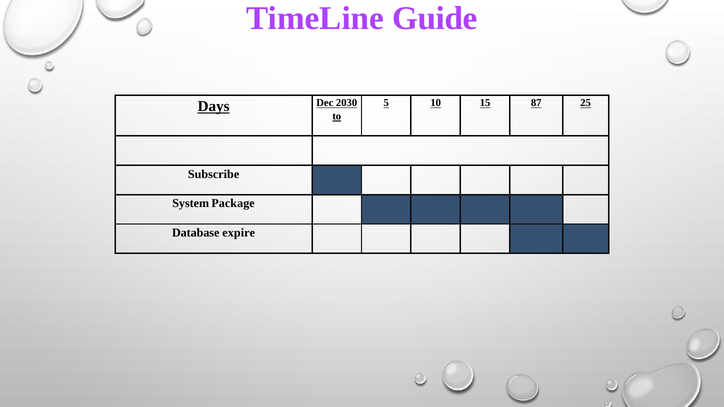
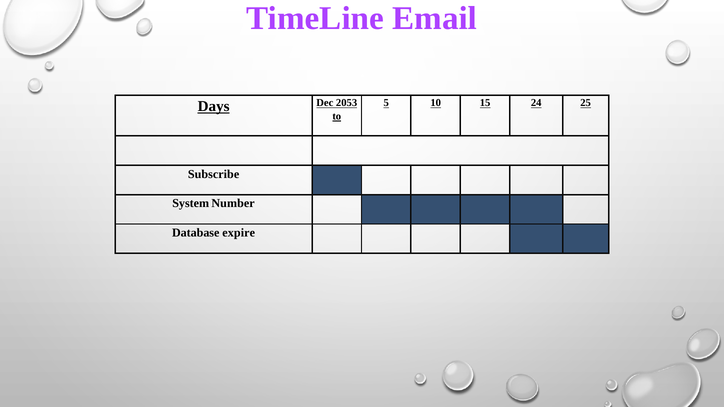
Guide: Guide -> Email (435, 18)
87: 87 -> 24 (536, 103)
2030: 2030 -> 2053 (347, 103)
Package: Package -> Number (233, 203)
